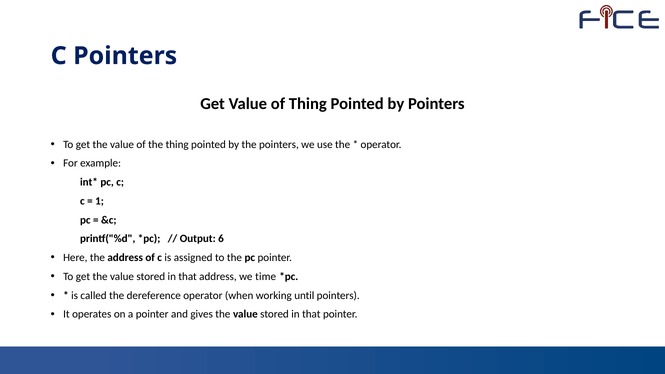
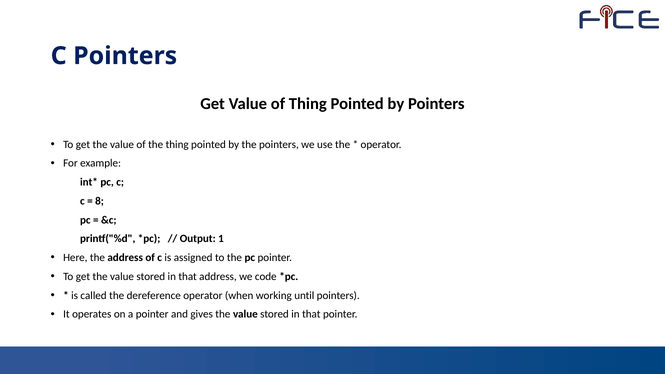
1: 1 -> 8 (99, 201)
6: 6 -> 1 (221, 239)
time: time -> code (266, 277)
